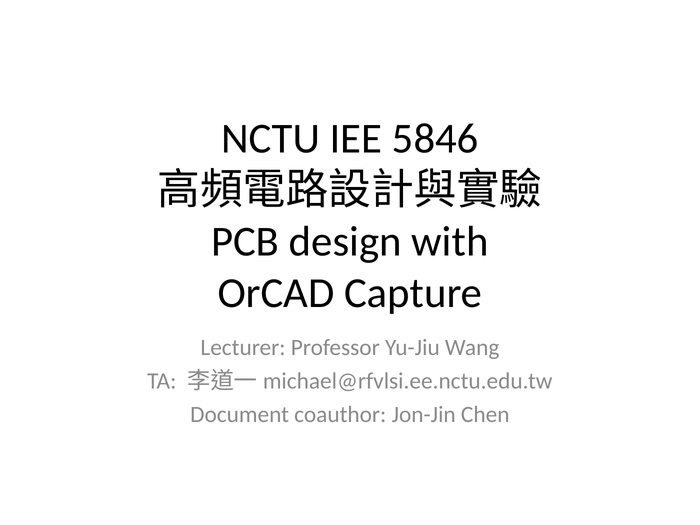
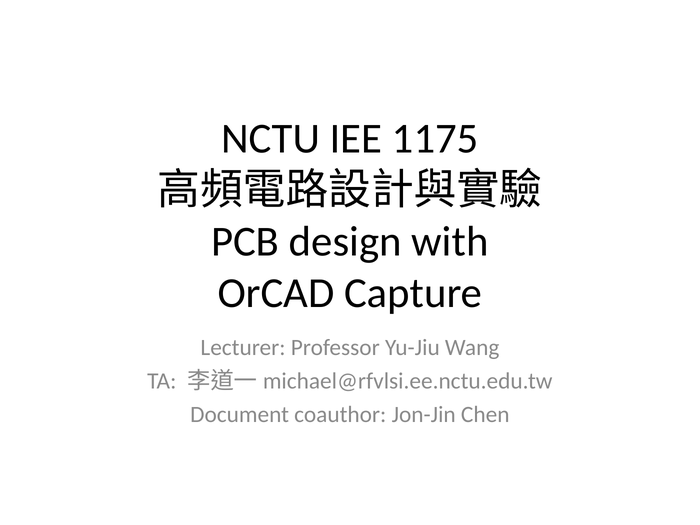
5846: 5846 -> 1175 (435, 139)
